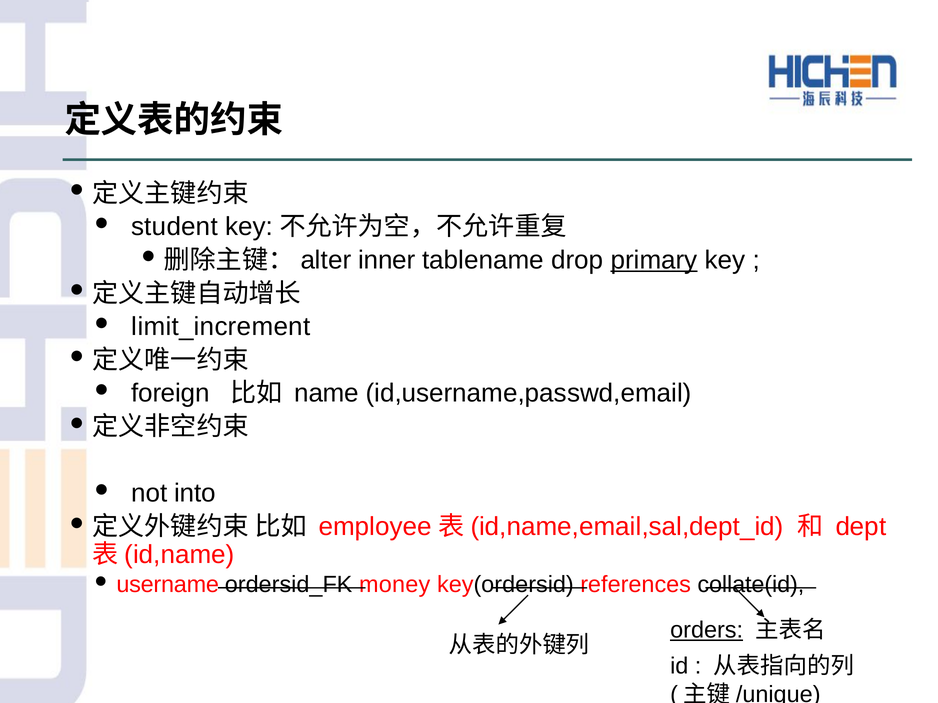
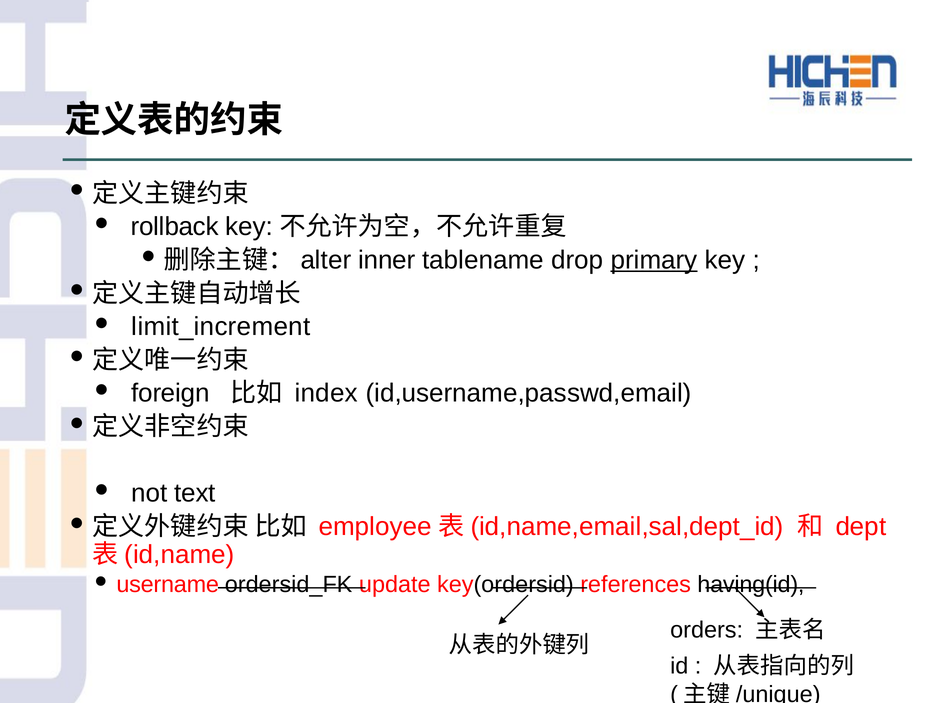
student: student -> rollback (175, 227)
name: name -> index (326, 394)
into: into -> text (195, 494)
money: money -> update (395, 585)
collate(id: collate(id -> having(id (751, 585)
orders underline: present -> none (707, 631)
